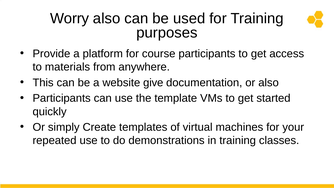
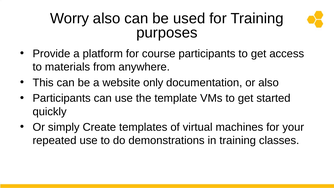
give: give -> only (153, 83)
